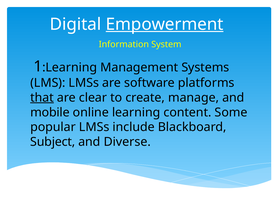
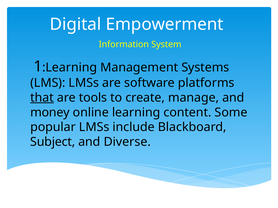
Empowerment underline: present -> none (165, 24)
clear: clear -> tools (93, 98)
mobile: mobile -> money (50, 113)
